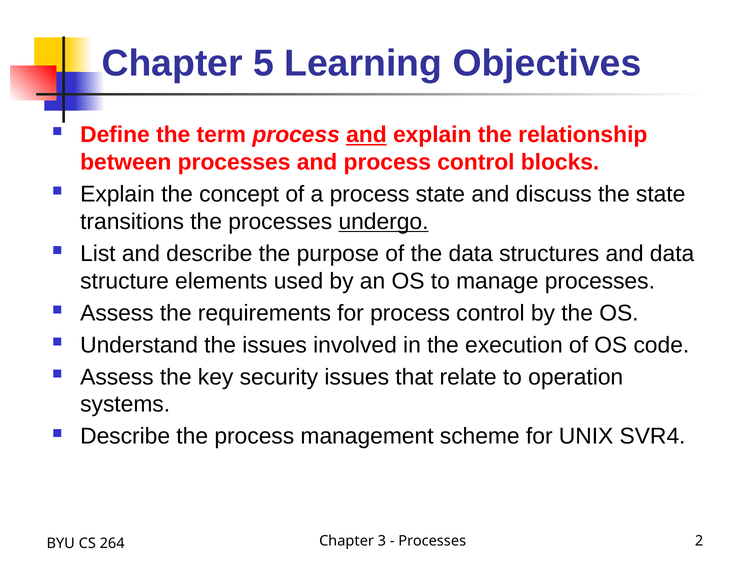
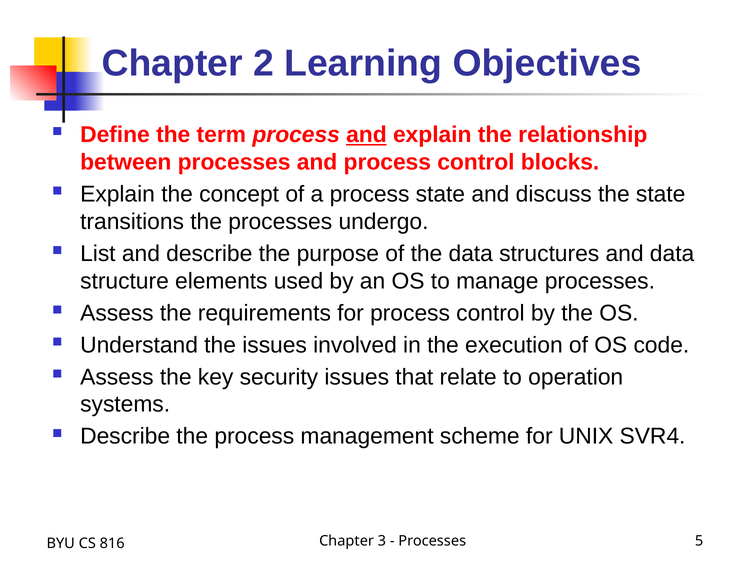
5: 5 -> 2 (263, 63)
undergo underline: present -> none (383, 222)
2: 2 -> 5 (699, 541)
264: 264 -> 816 (112, 543)
